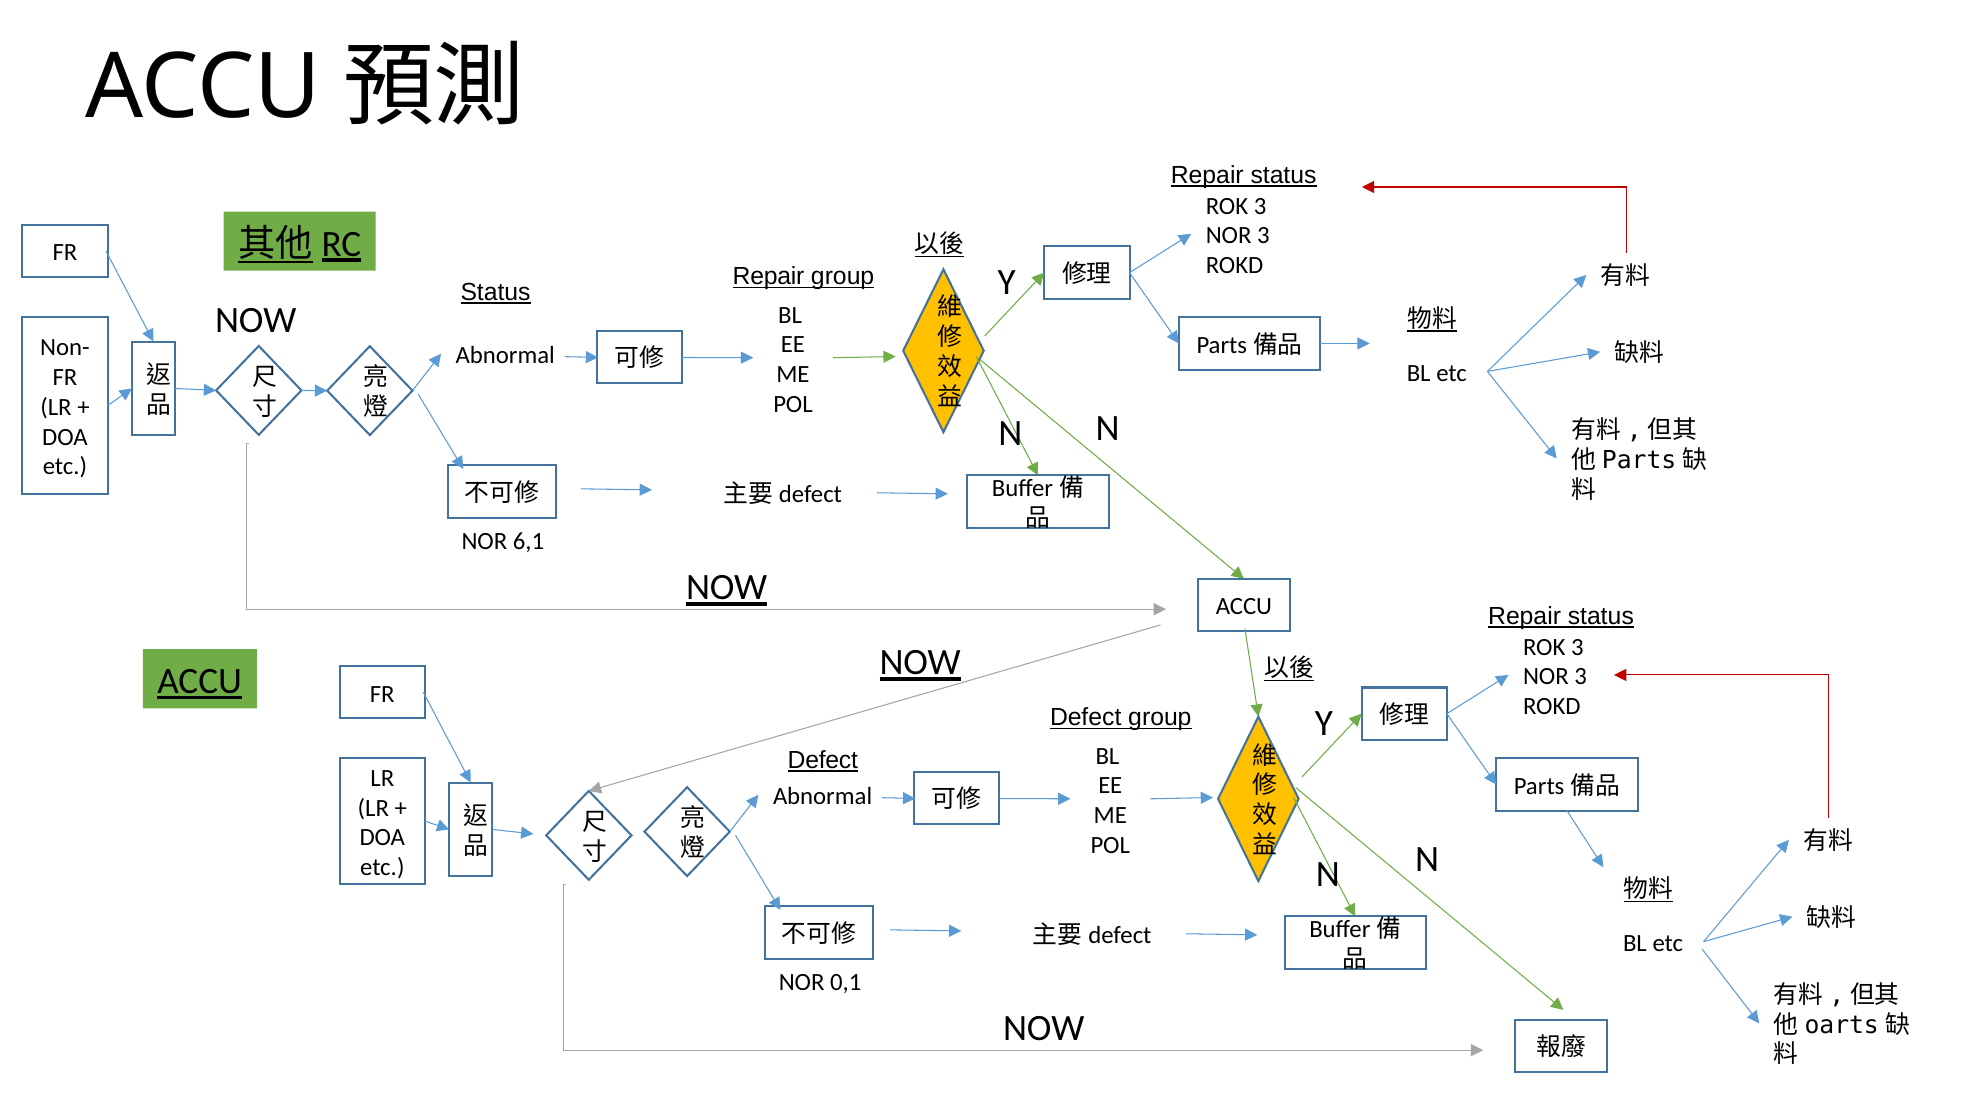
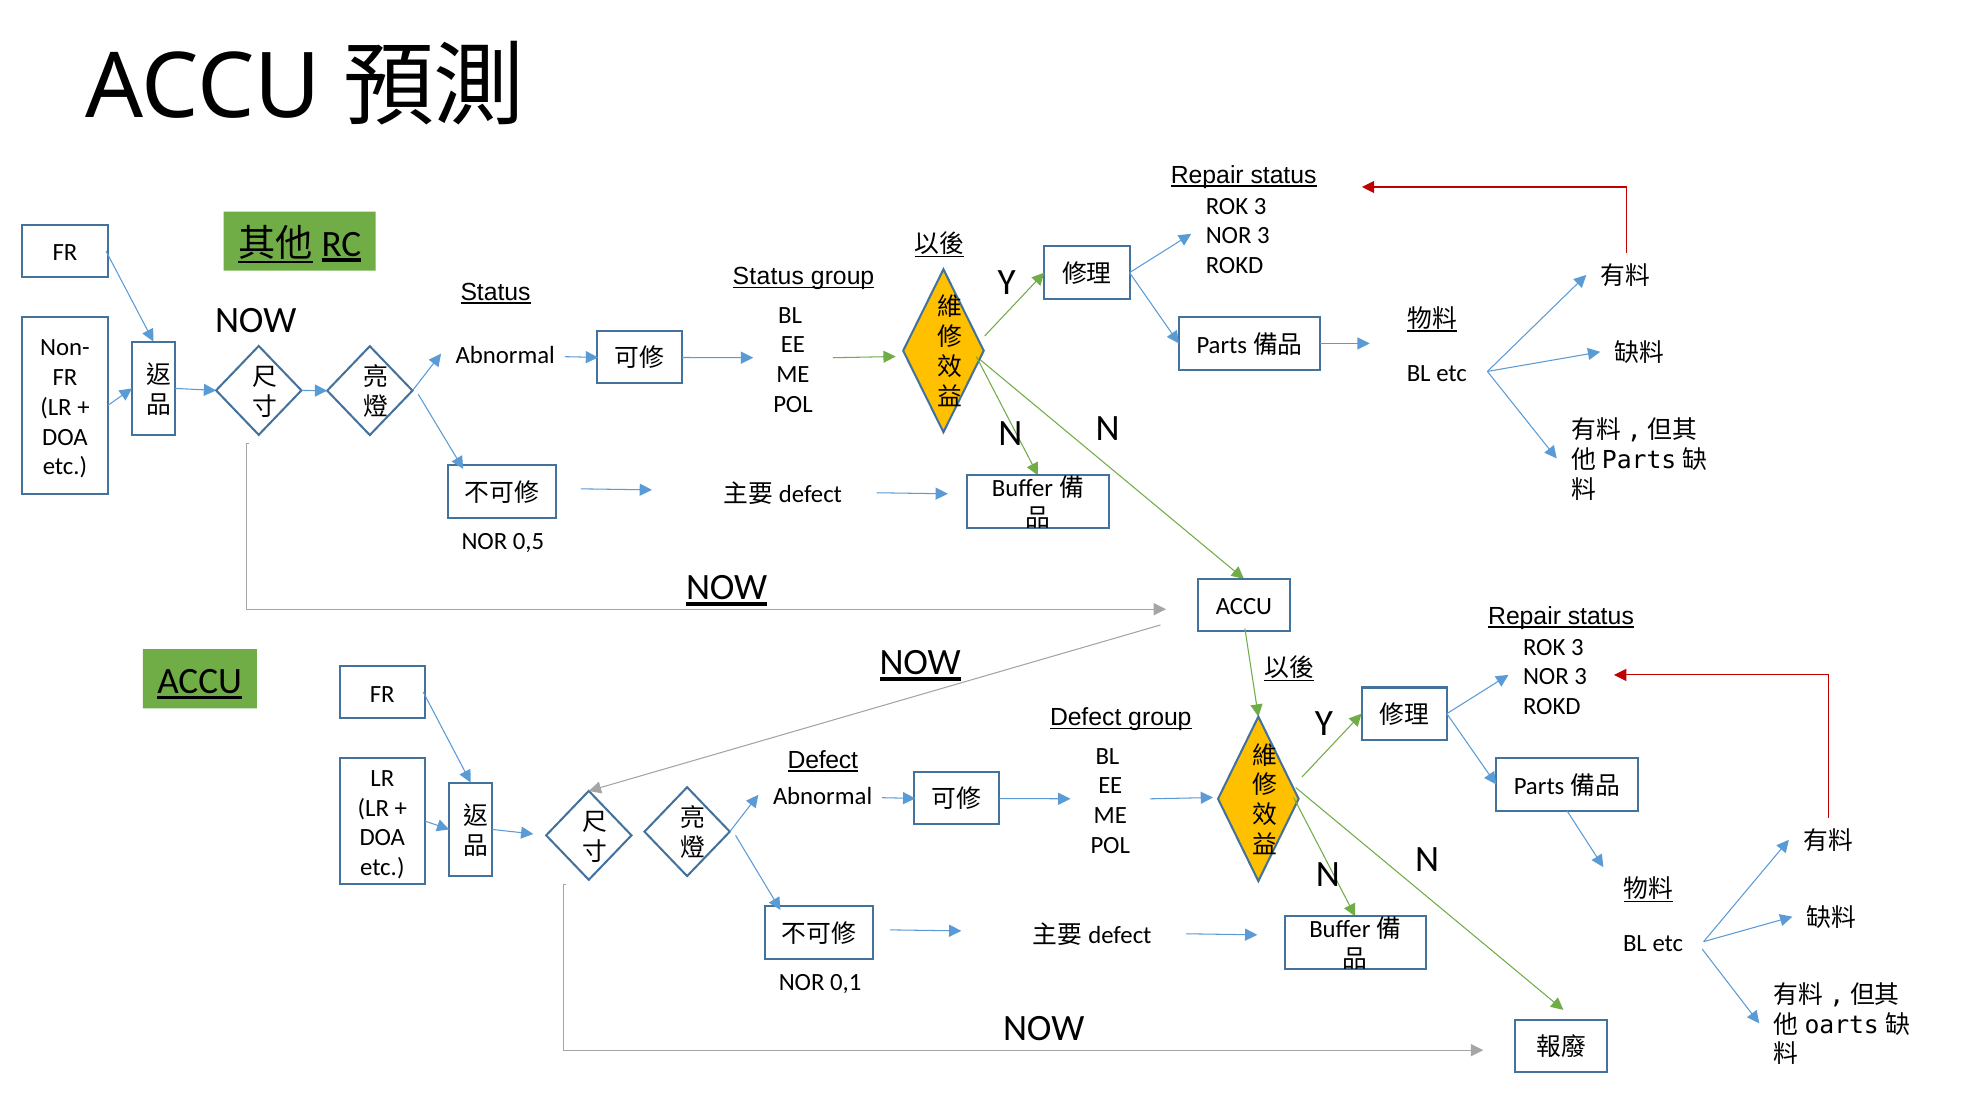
Repair: Repair -> Status (768, 277)
6,1: 6,1 -> 0,5 (528, 542)
